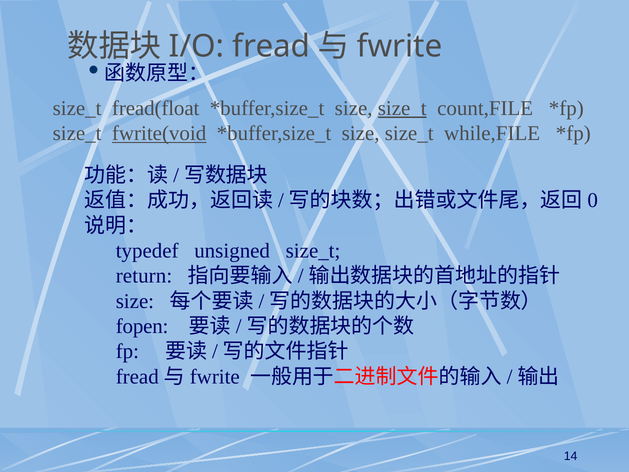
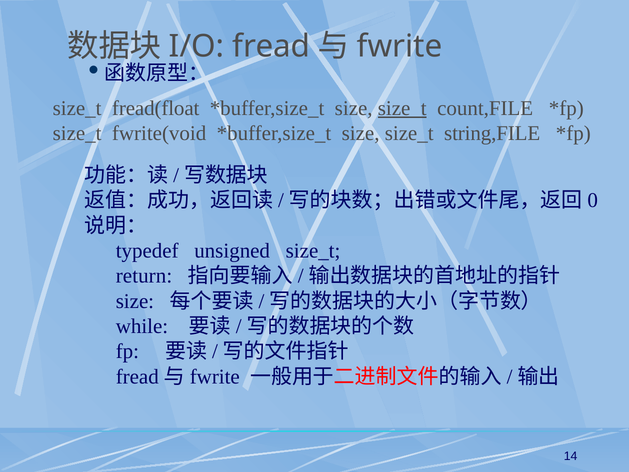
fwrite(void underline: present -> none (159, 133)
while,FILE: while,FILE -> string,FILE (492, 133)
fopen: fopen -> while (142, 326)
